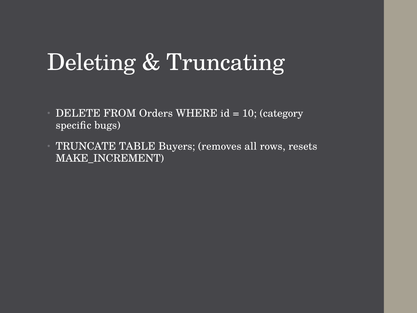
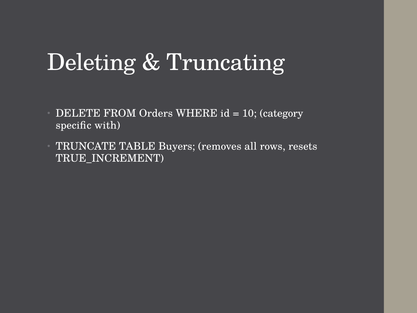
bugs: bugs -> with (107, 125)
MAKE_INCREMENT: MAKE_INCREMENT -> TRUE_INCREMENT (110, 158)
